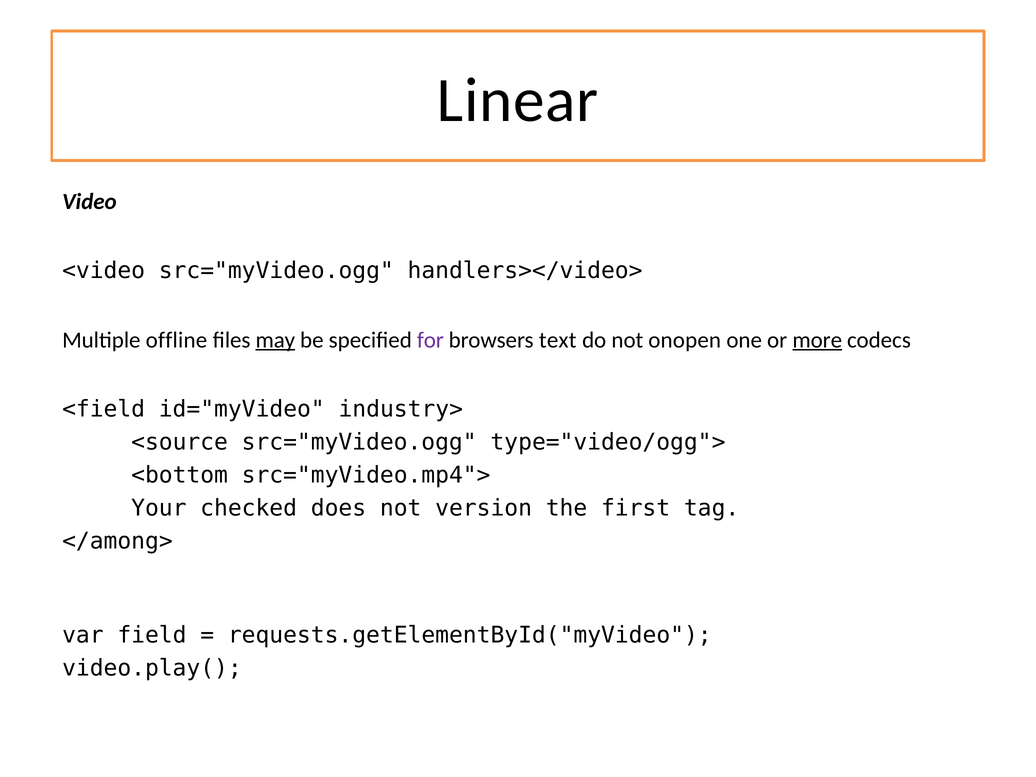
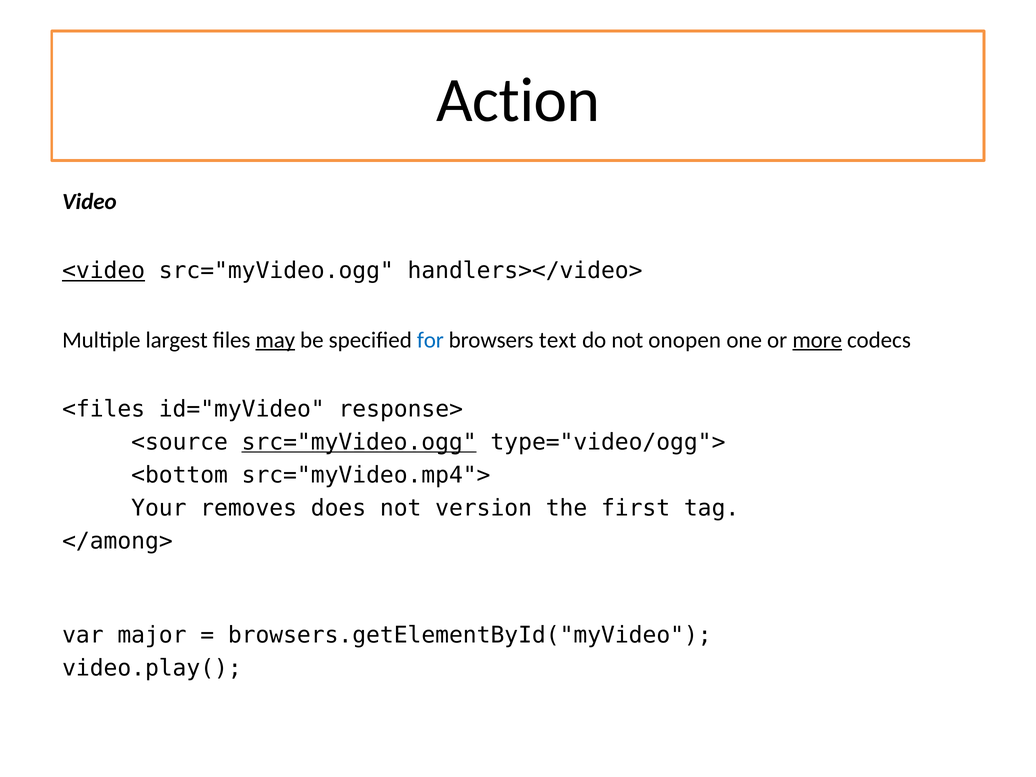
Linear: Linear -> Action (518, 100)
<video underline: none -> present (104, 271)
offline: offline -> largest (177, 340)
for colour: purple -> blue (430, 340)
<field: <field -> <files (104, 409)
industry>: industry> -> response> (401, 409)
src="myVideo.ogg underline: none -> present (359, 442)
checked: checked -> removes (249, 508)
field: field -> major (152, 635)
requests.getElementById("myVideo: requests.getElementById("myVideo -> browsers.getElementById("myVideo (470, 635)
